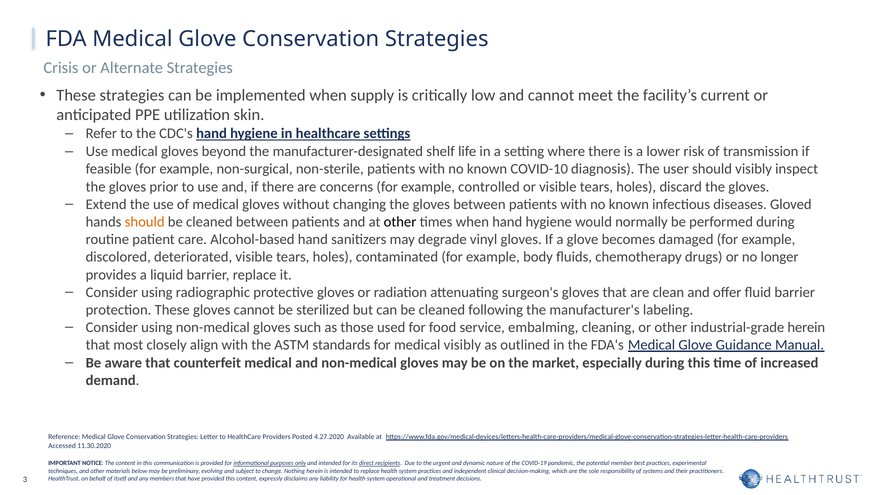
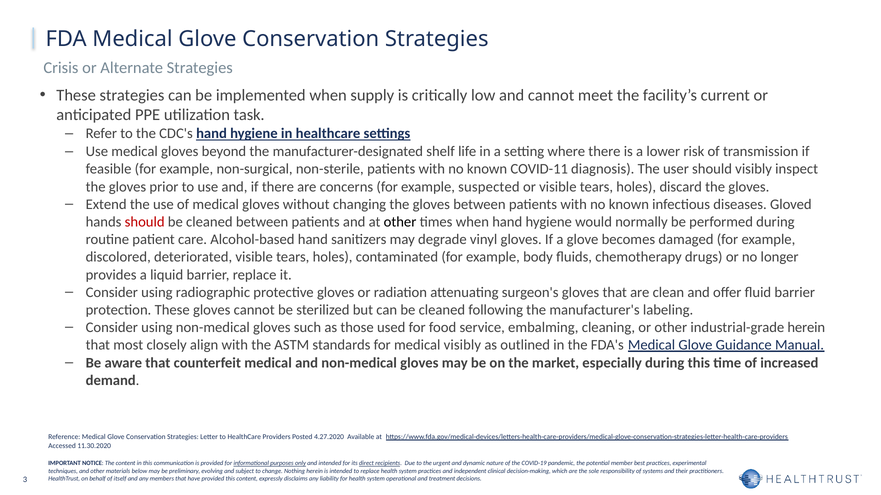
skin: skin -> task (249, 115)
COVID-10: COVID-10 -> COVID-11 (539, 169)
controlled: controlled -> suspected (489, 187)
should colour: orange -> red (145, 222)
